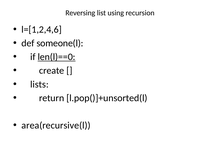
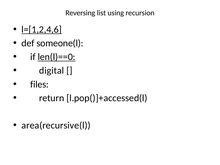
l=[1,2,4,6 underline: none -> present (42, 30)
create: create -> digital (52, 71)
lists: lists -> files (40, 84)
l.pop()]+unsorted(l: l.pop()]+unsorted(l -> l.pop()]+accessed(l (107, 98)
